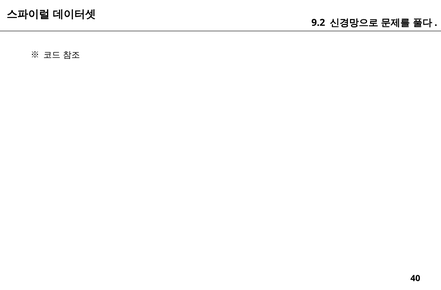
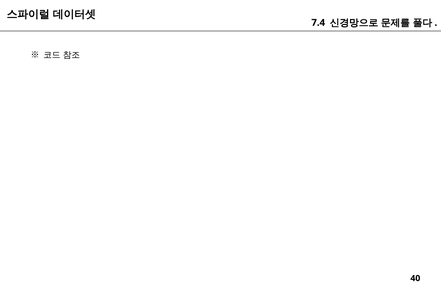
9.2: 9.2 -> 7.4 (318, 23)
